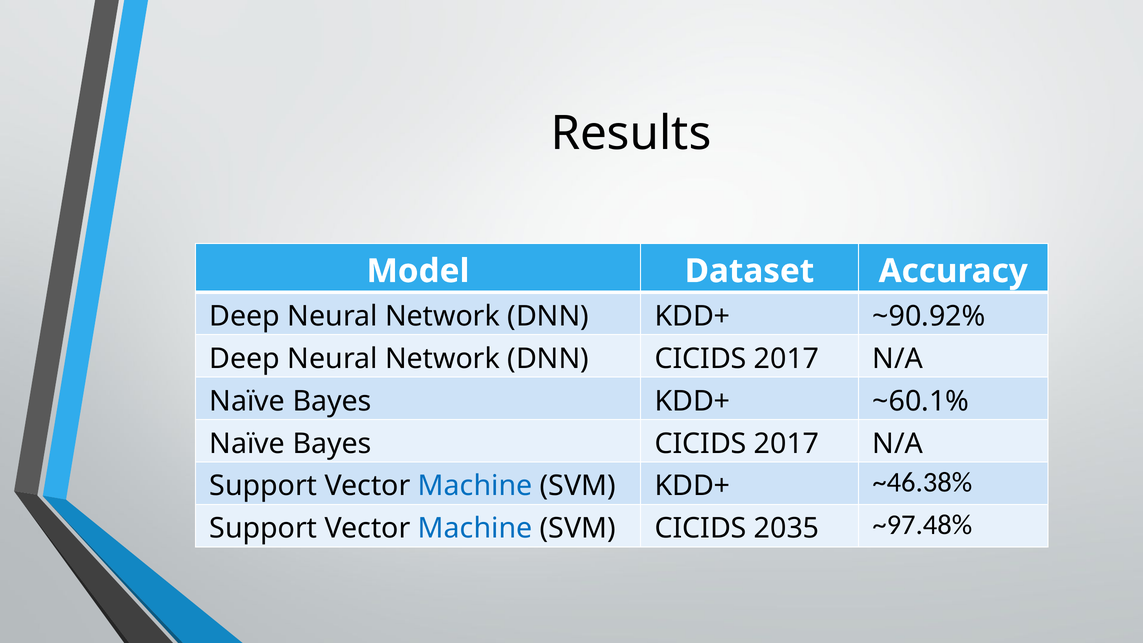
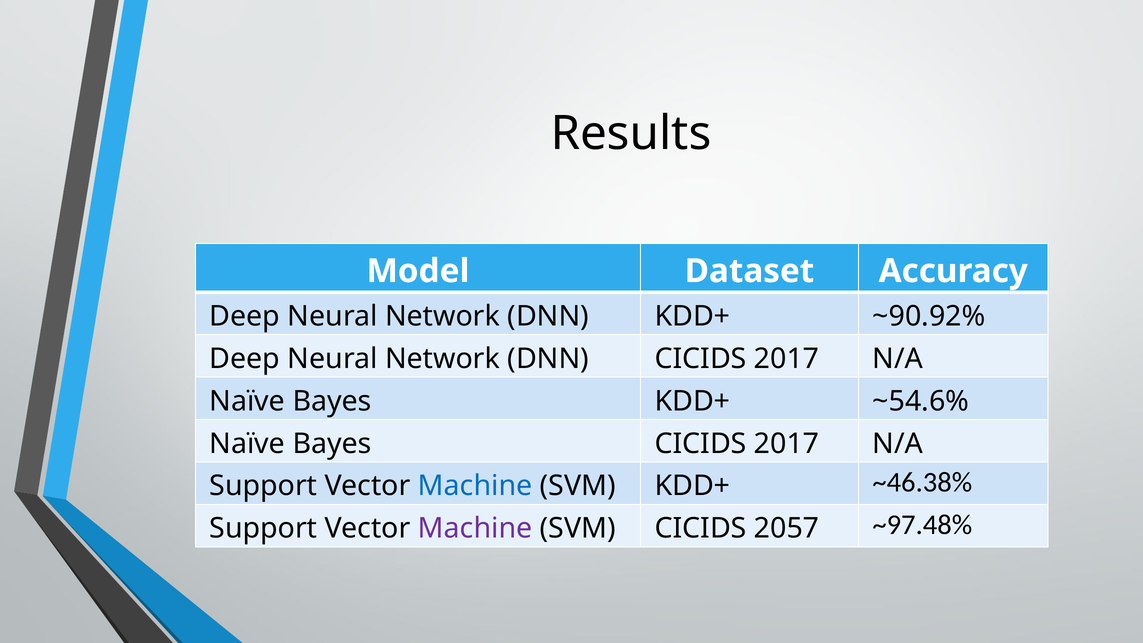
~60.1%: ~60.1% -> ~54.6% (921, 401)
Machine colour: blue -> purple (475, 529)
2035: 2035 -> 2057 (787, 529)
